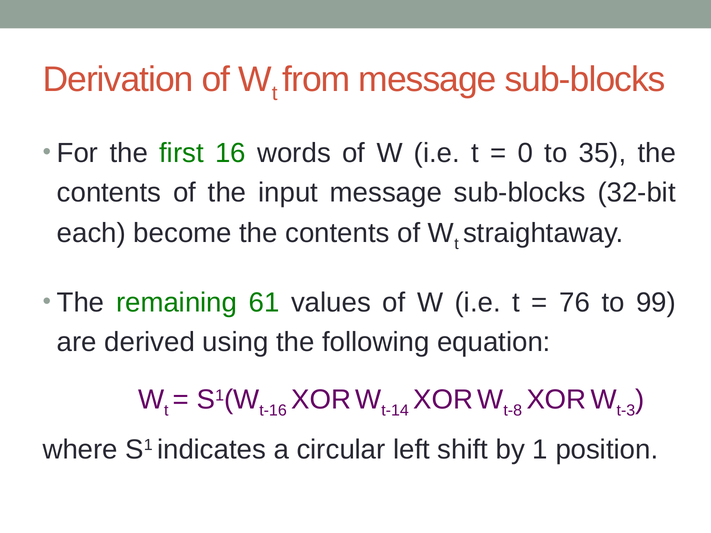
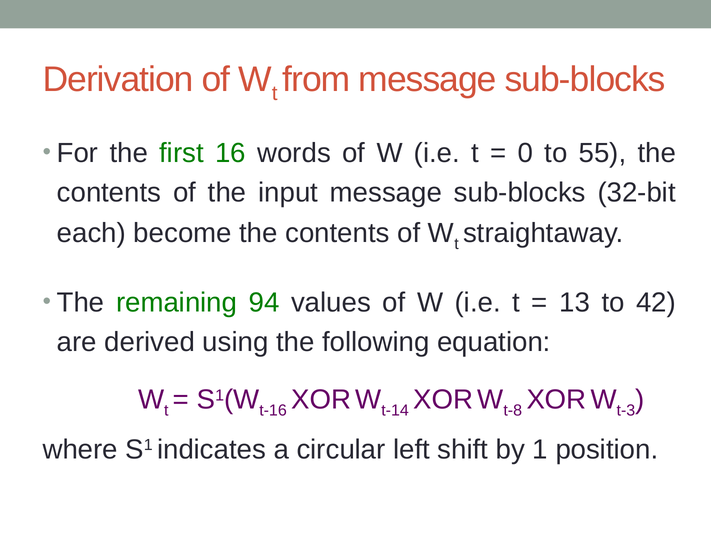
35: 35 -> 55 (603, 153)
61: 61 -> 94 (264, 303)
76: 76 -> 13 (575, 303)
99: 99 -> 42 (656, 303)
